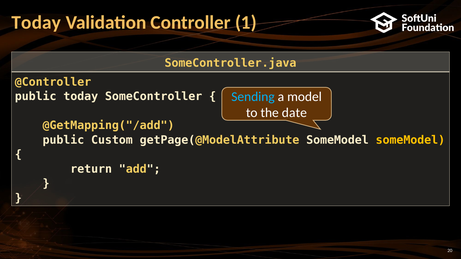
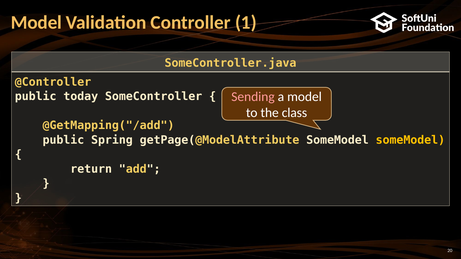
Today: Today -> Model (36, 22)
Sending colour: light blue -> pink (253, 97)
date: date -> class (294, 113)
Custom: Custom -> Spring (112, 140)
